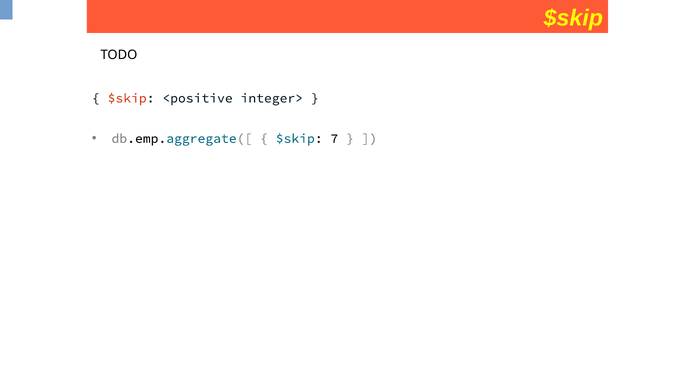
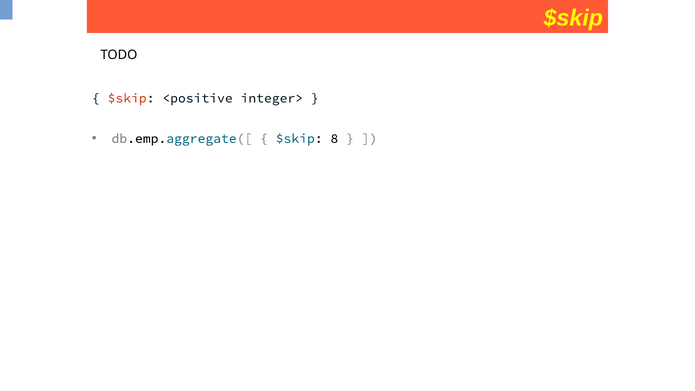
7: 7 -> 8 (334, 138)
